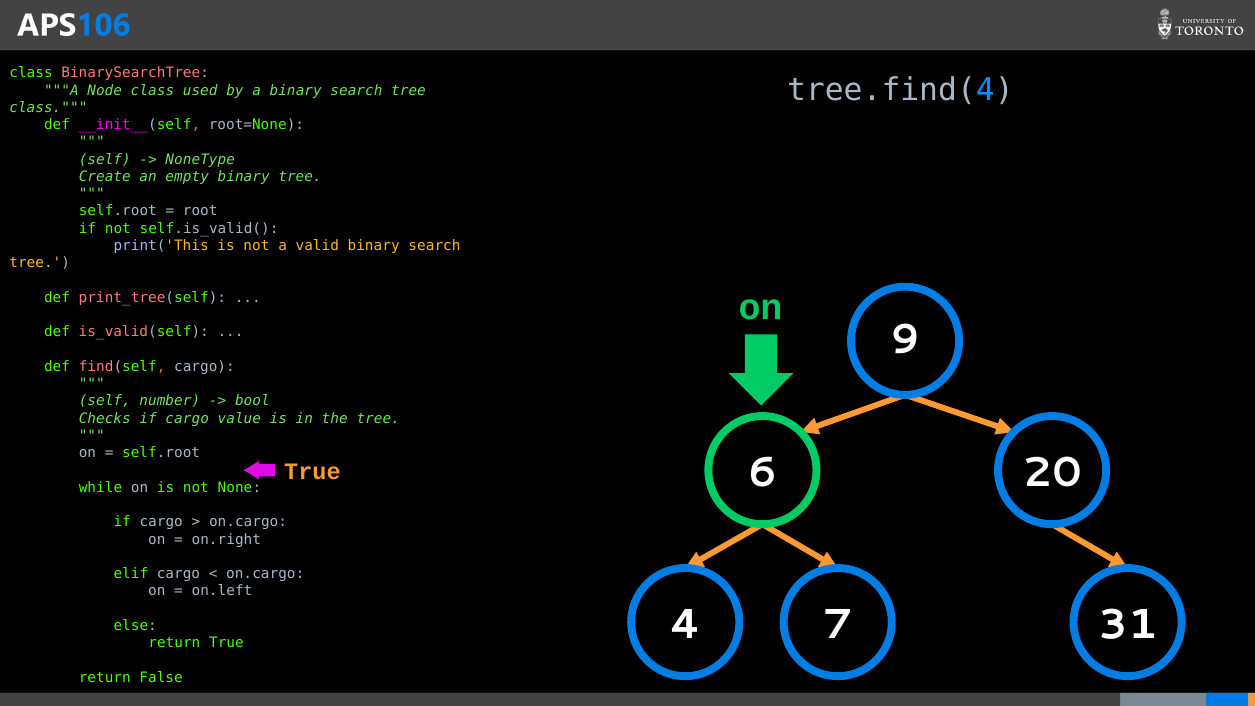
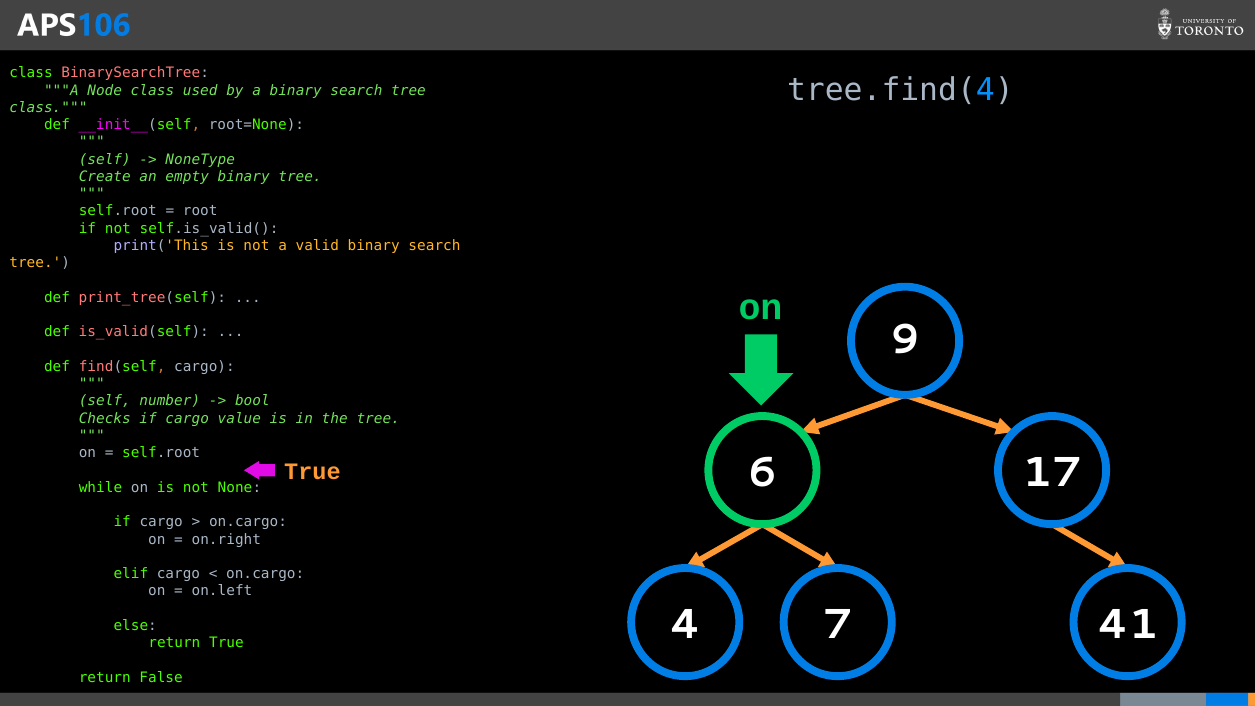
20: 20 -> 17 (1052, 473)
31: 31 -> 41 (1128, 625)
